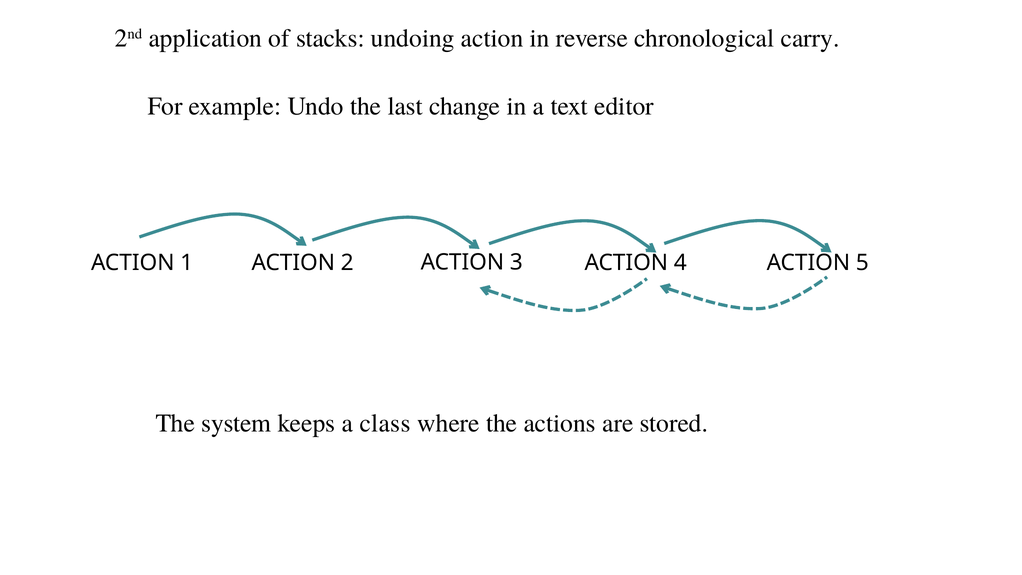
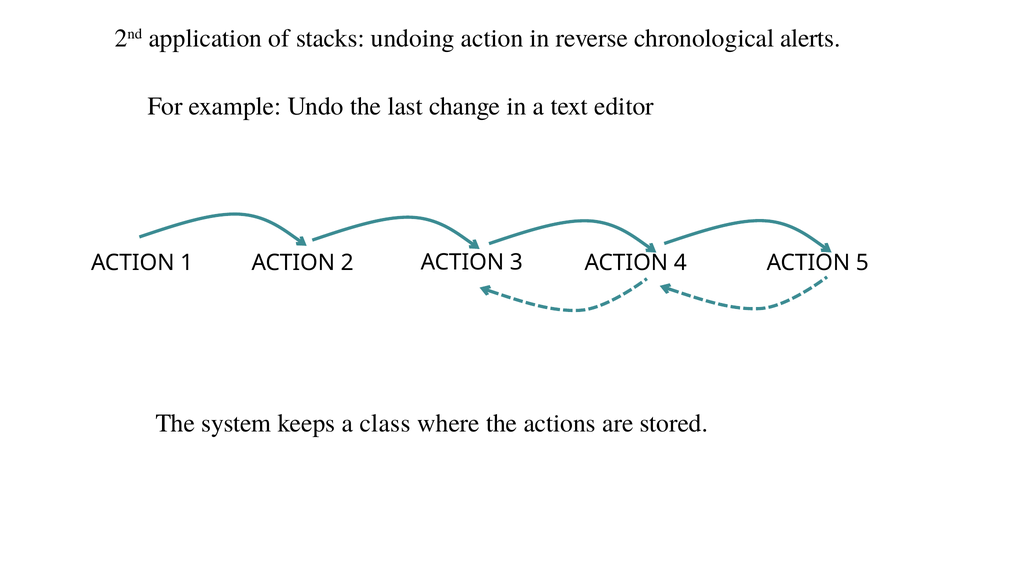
carry: carry -> alerts (810, 38)
